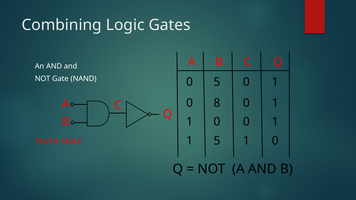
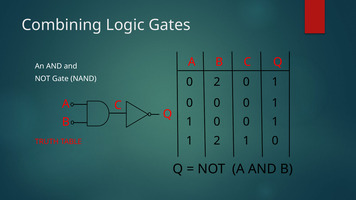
0 5: 5 -> 2 (217, 82)
8: 8 -> 0 (217, 103)
1 5: 5 -> 2 (217, 141)
